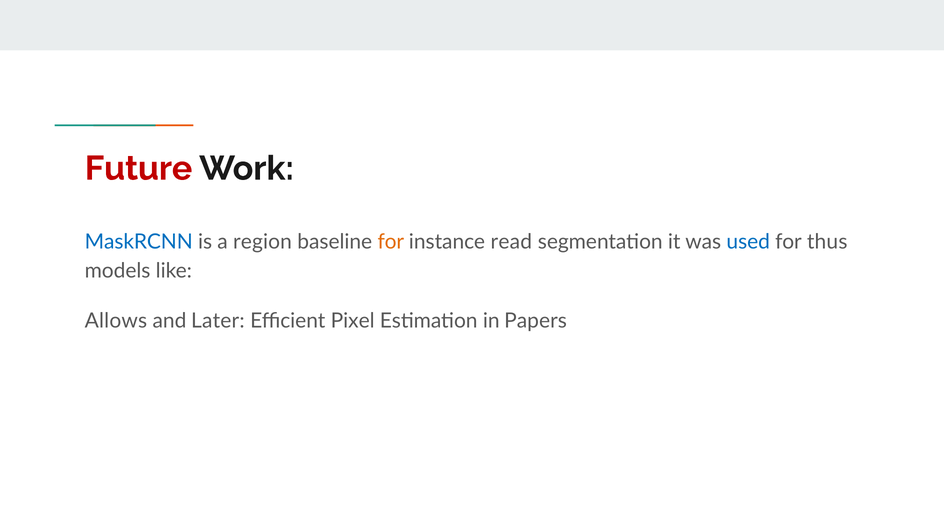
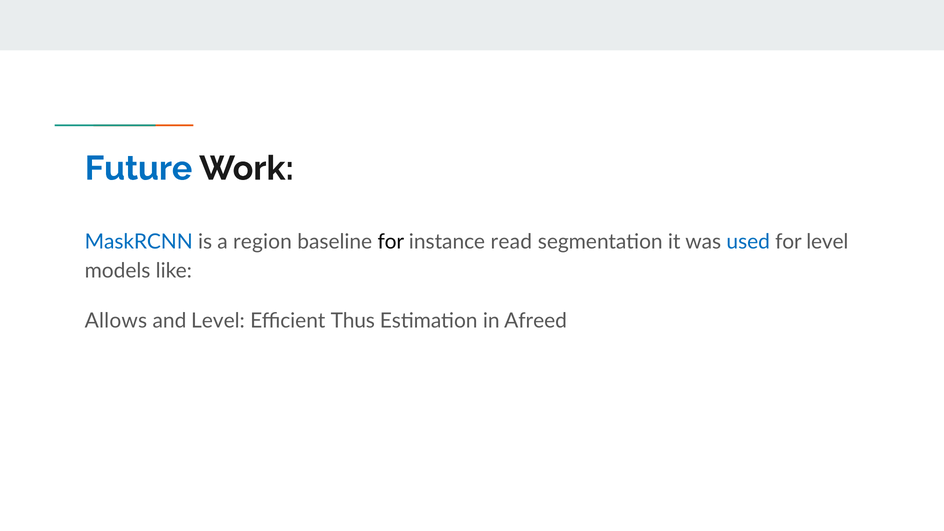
Future colour: red -> blue (138, 168)
for colour: orange -> black (391, 242)
for thus: thus -> level (827, 242)
and Later: Later -> Level (218, 321)
Pixel: Pixel -> Thus (353, 321)
Papers: Papers -> Afreed (536, 321)
